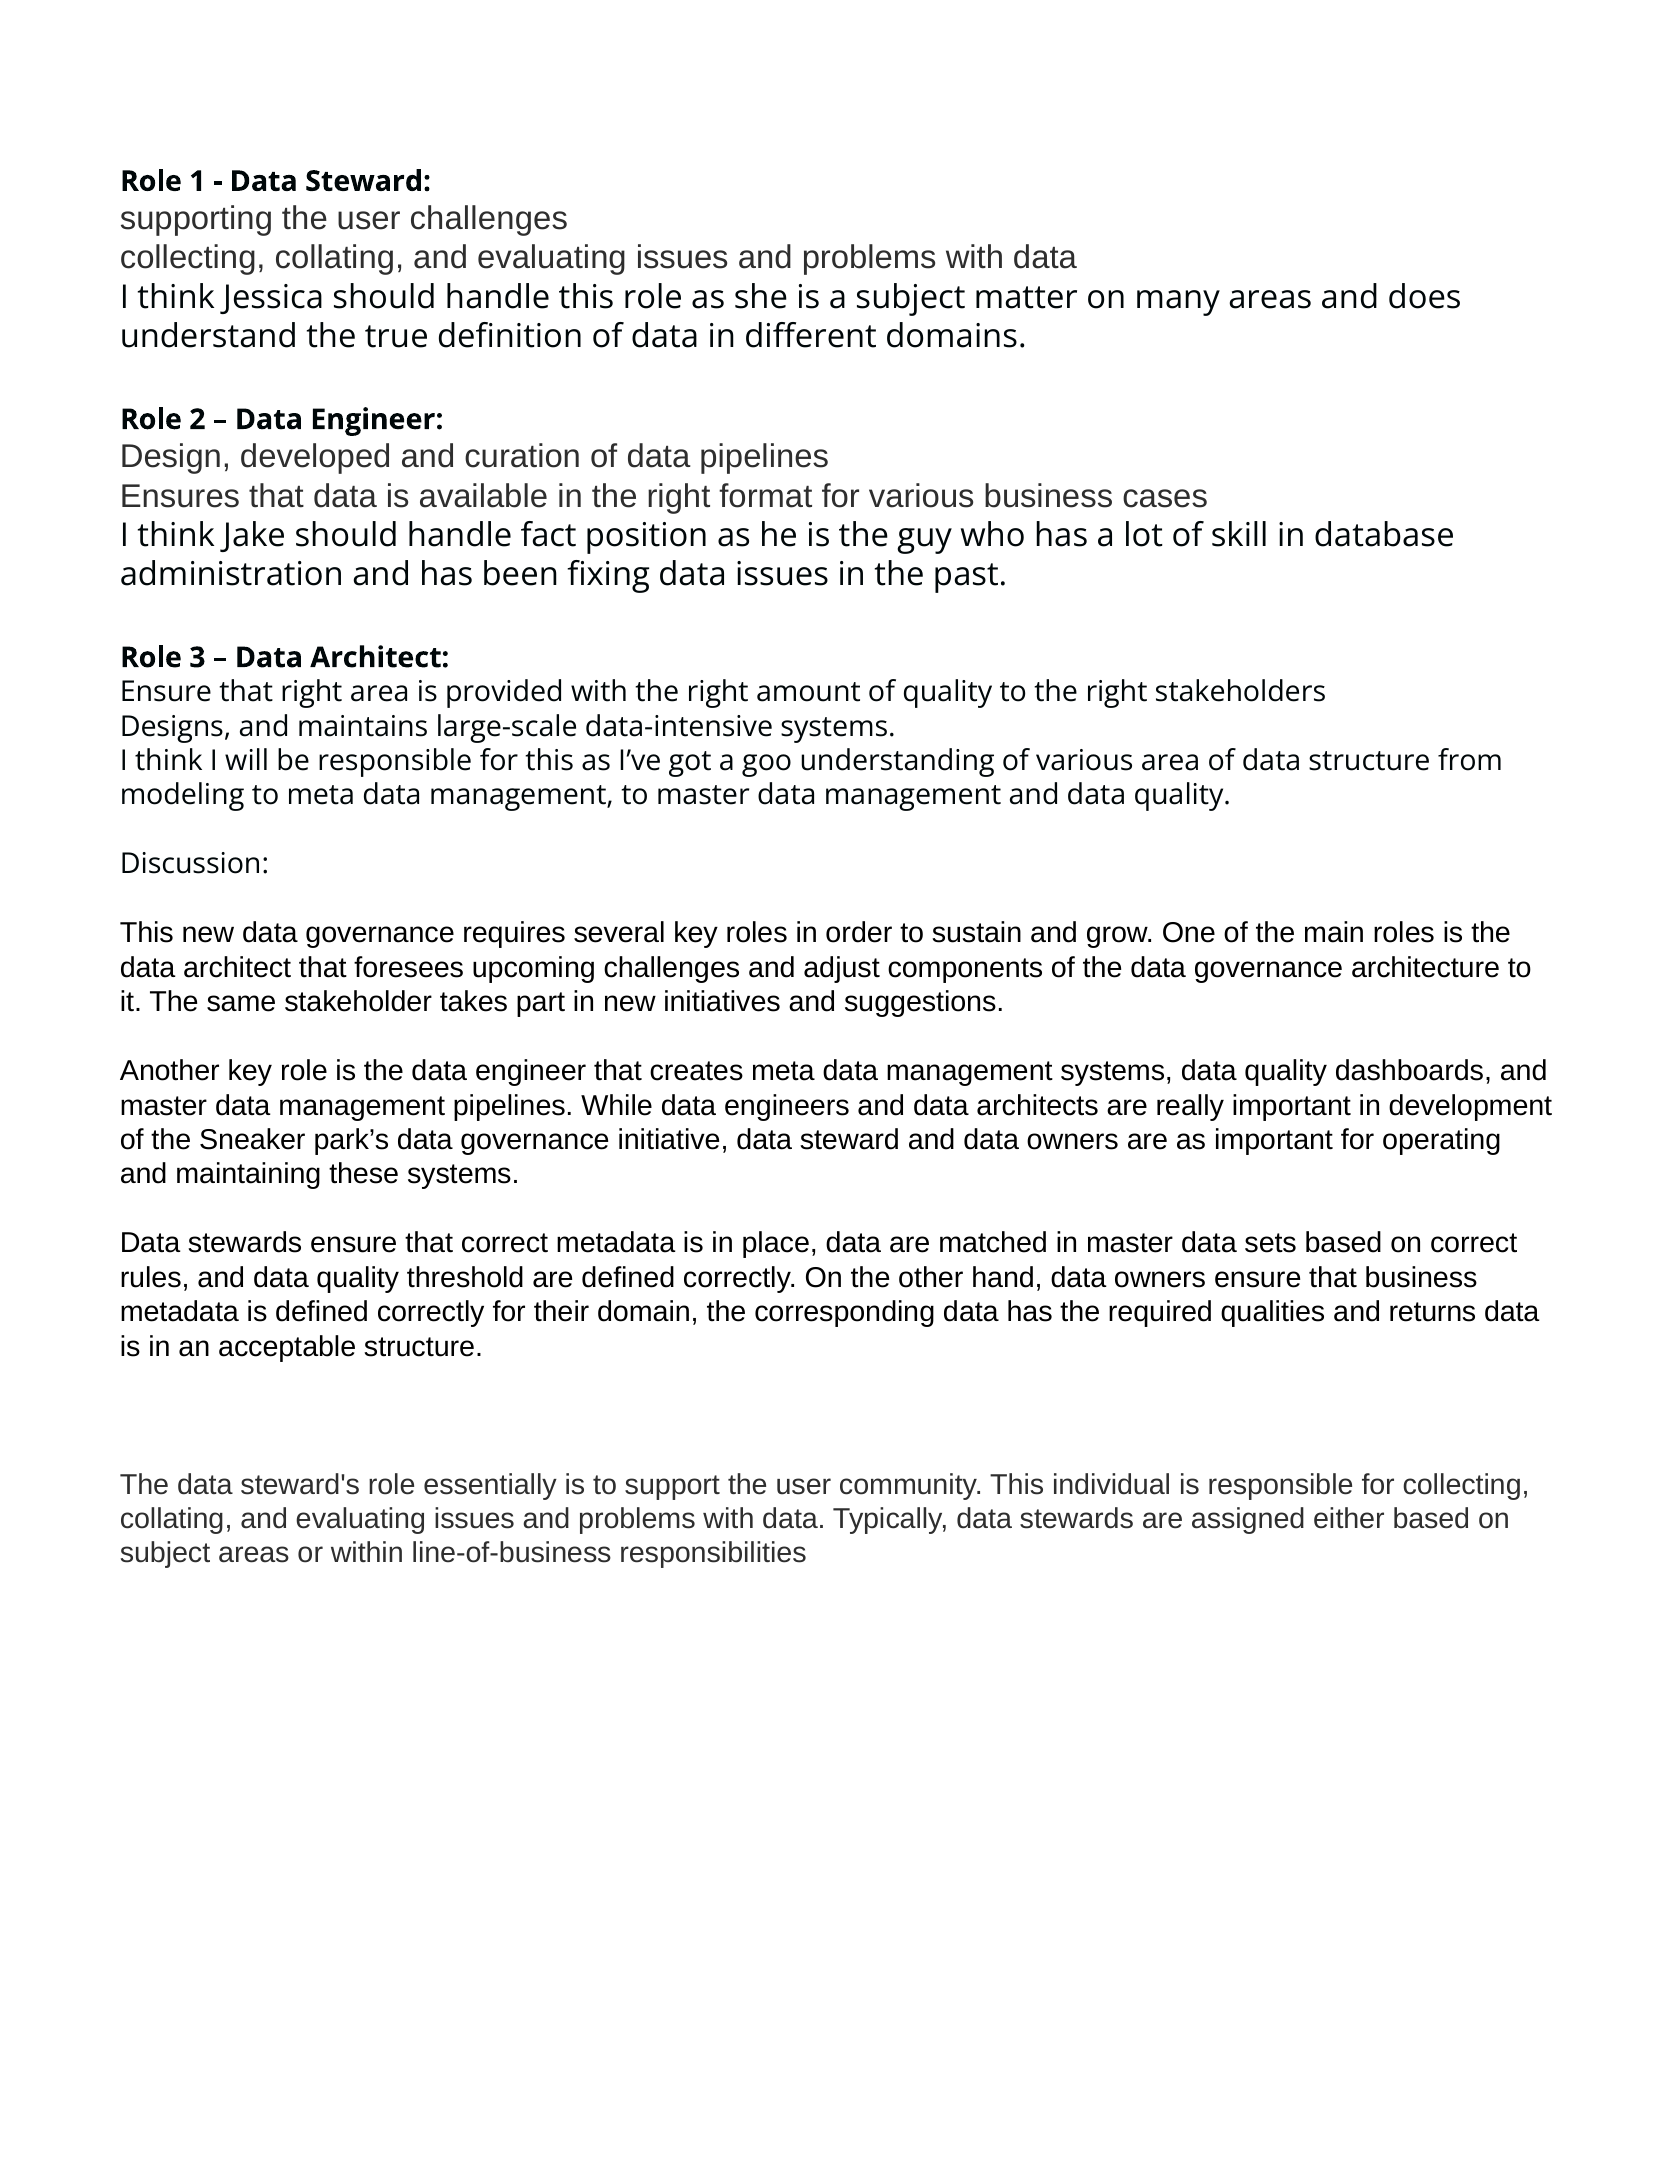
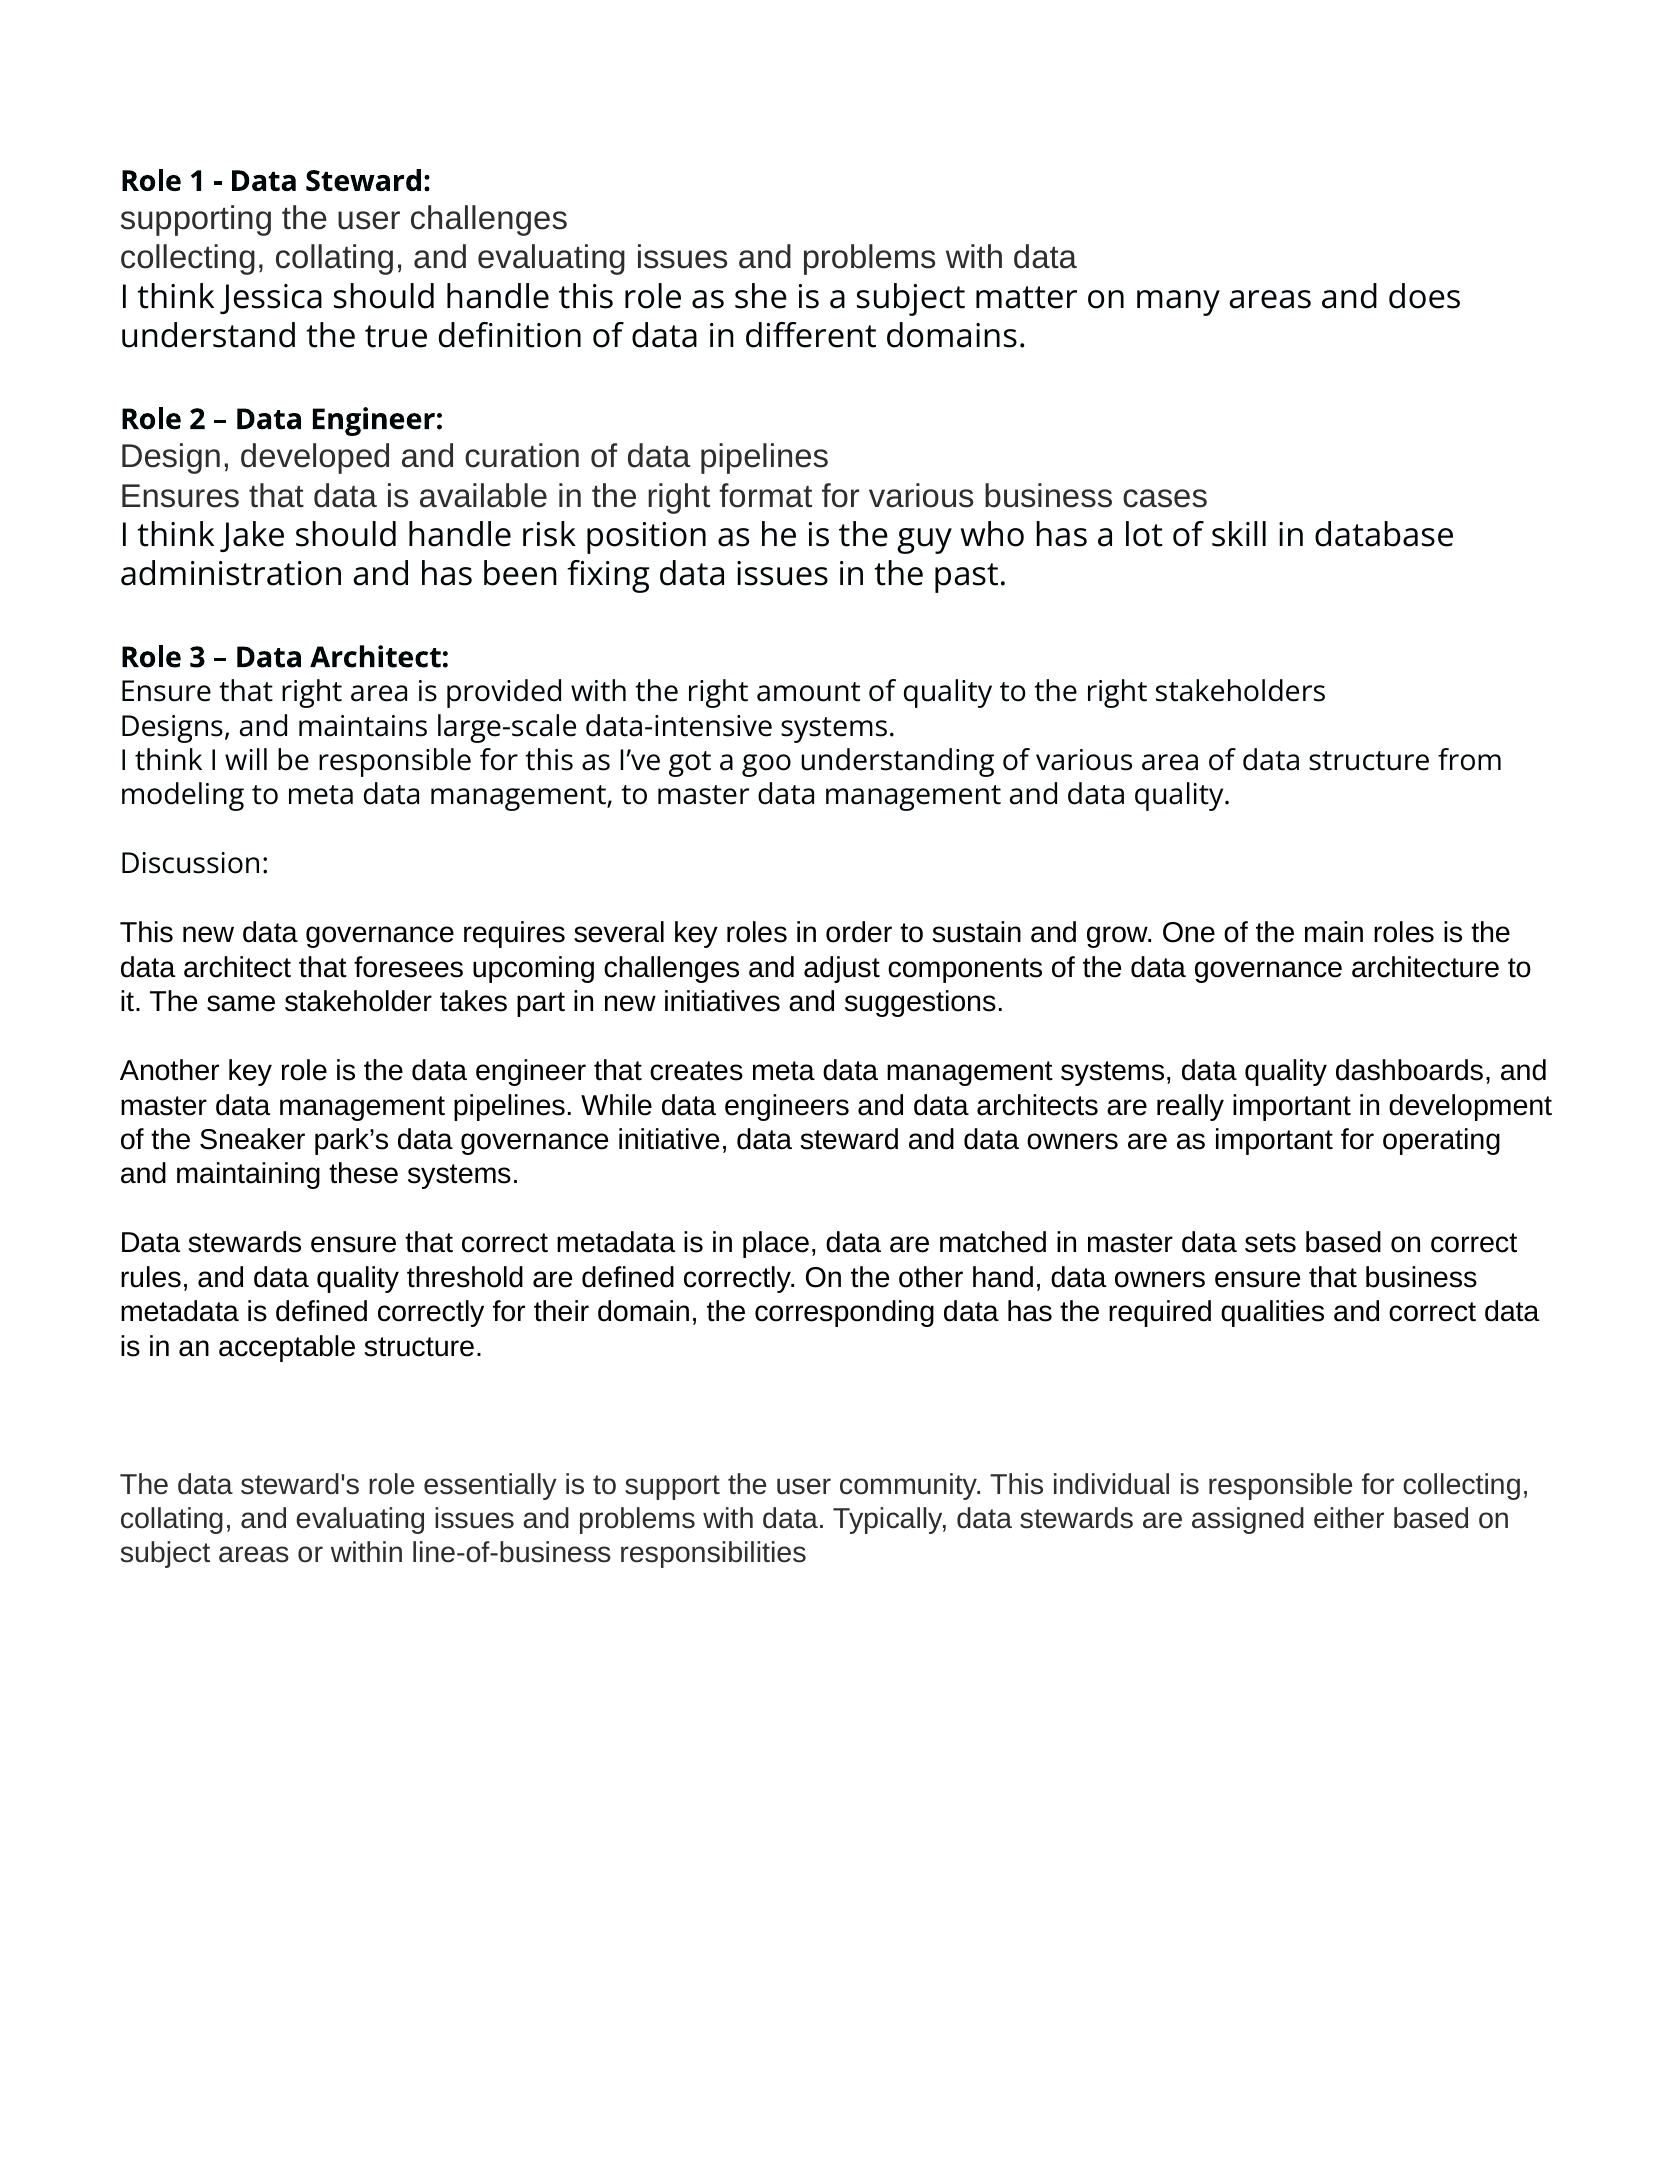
fact: fact -> risk (548, 536)
and returns: returns -> correct (1432, 1313)
